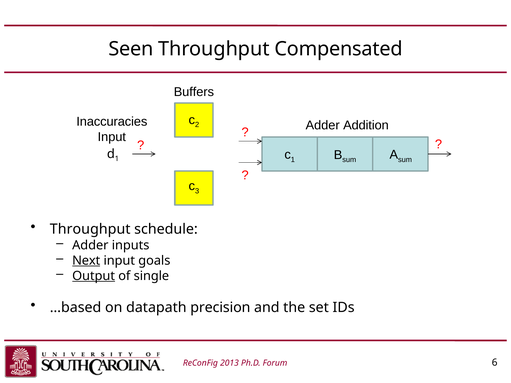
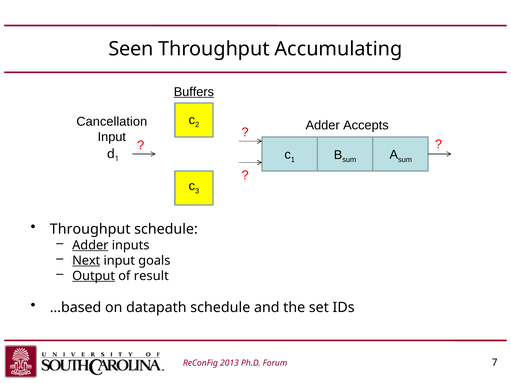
Compensated: Compensated -> Accumulating (339, 49)
Buffers underline: none -> present (194, 92)
Inaccuracies: Inaccuracies -> Cancellation (112, 122)
Addition: Addition -> Accepts (366, 125)
Adder underline: none -> present (90, 245)
single: single -> result (151, 276)
datapath precision: precision -> schedule (220, 308)
6: 6 -> 7 (495, 363)
